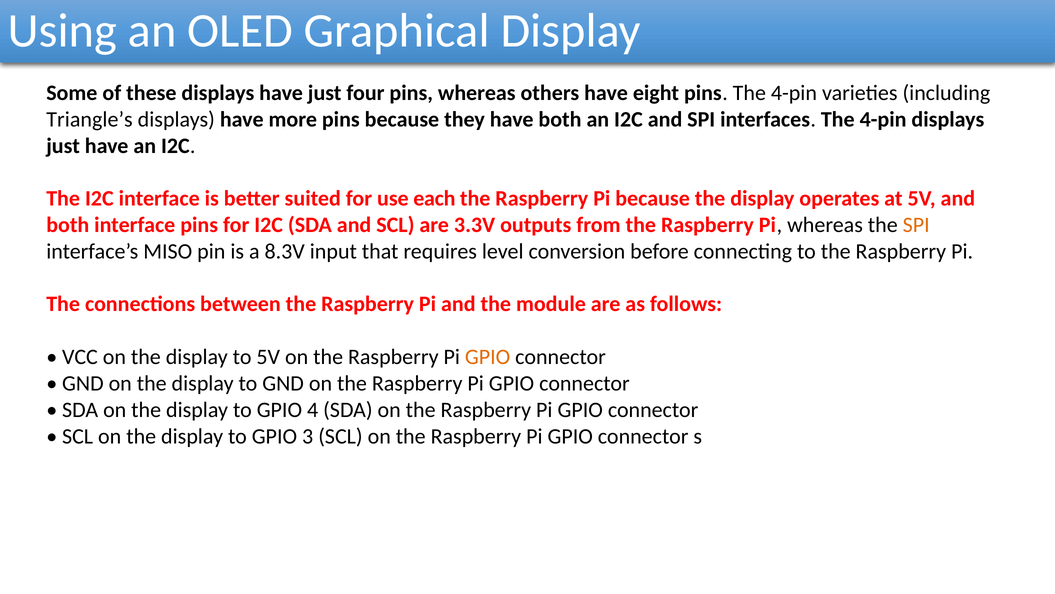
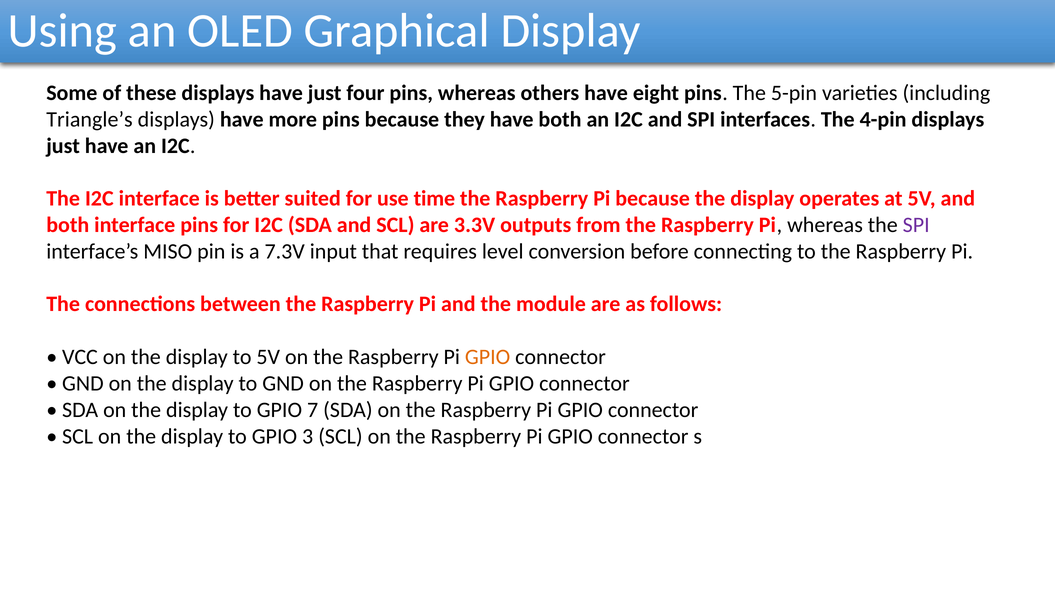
pins The 4-pin: 4-pin -> 5-pin (794, 93)
each: each -> time (434, 198)
SPI colour: orange -> purple (916, 225)
8.3V: 8.3V -> 7.3V (285, 251)
4: 4 -> 7 (313, 409)
